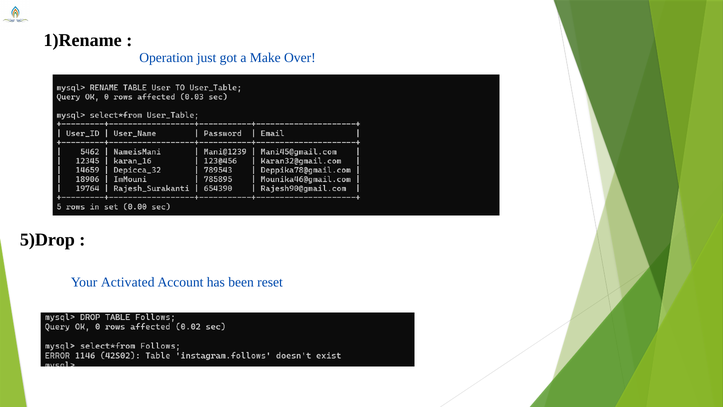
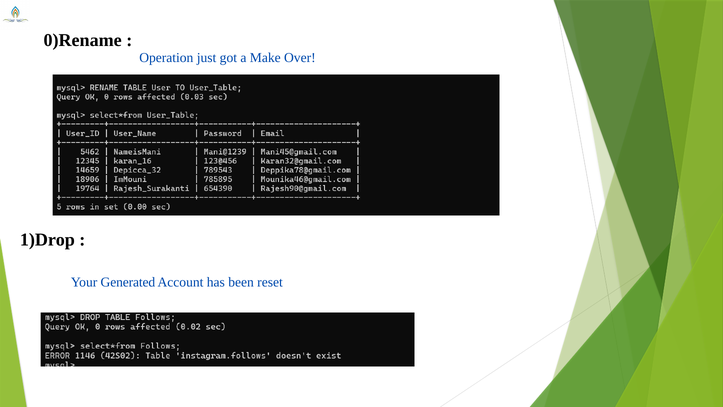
1)Rename: 1)Rename -> 0)Rename (83, 40)
5)Drop: 5)Drop -> 1)Drop (47, 240)
Activated: Activated -> Generated (128, 282)
